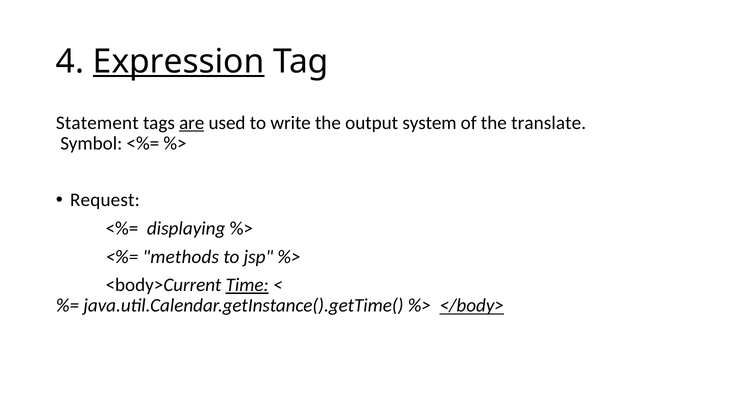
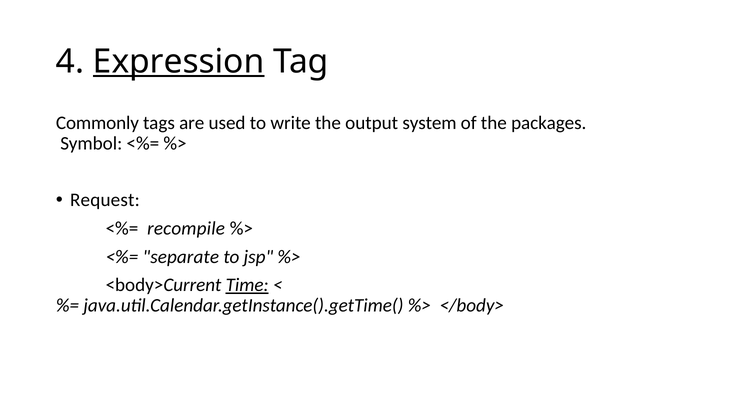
Statement: Statement -> Commonly (97, 123)
are underline: present -> none (192, 123)
translate: translate -> packages (549, 123)
displaying: displaying -> recompile (186, 228)
methods: methods -> separate (181, 257)
</body> underline: present -> none (472, 306)
